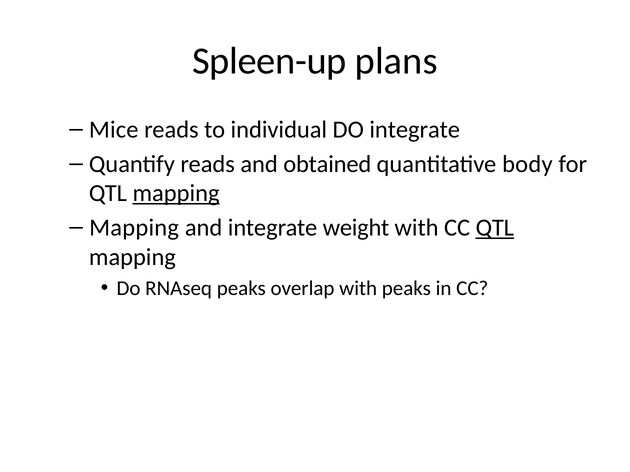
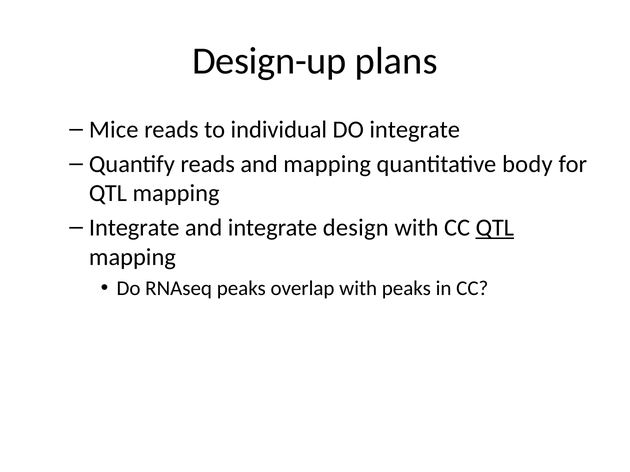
Spleen-up: Spleen-up -> Design-up (269, 61)
and obtained: obtained -> mapping (327, 164)
mapping underline: present -> none (176, 194)
Mapping: Mapping -> Integrate (134, 228)
weight: weight -> design (356, 228)
